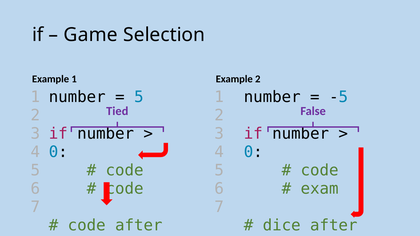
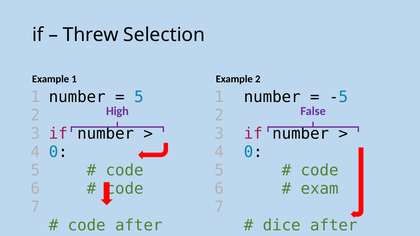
Game: Game -> Threw (91, 35)
Tied: Tied -> High (117, 111)
